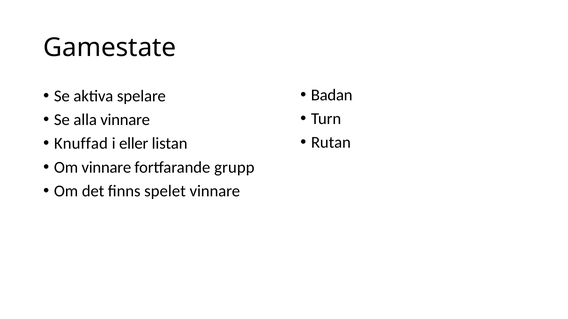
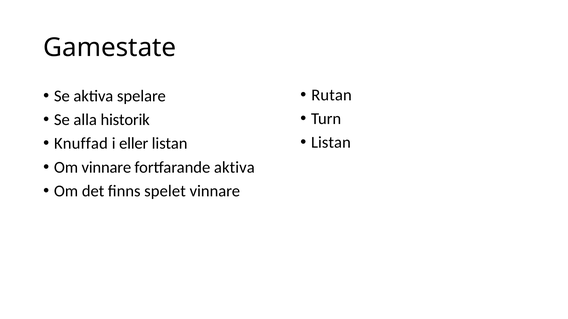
Badan: Badan -> Rutan (332, 95)
alla vinnare: vinnare -> historik (125, 120)
Rutan: Rutan -> Listan (331, 143)
fortfarande grupp: grupp -> aktiva (234, 167)
